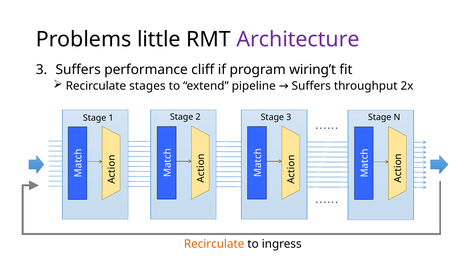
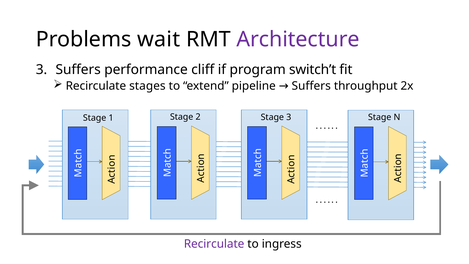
little: little -> wait (159, 39)
wiring’t: wiring’t -> switch’t (313, 70)
Recirculate colour: orange -> purple (214, 244)
